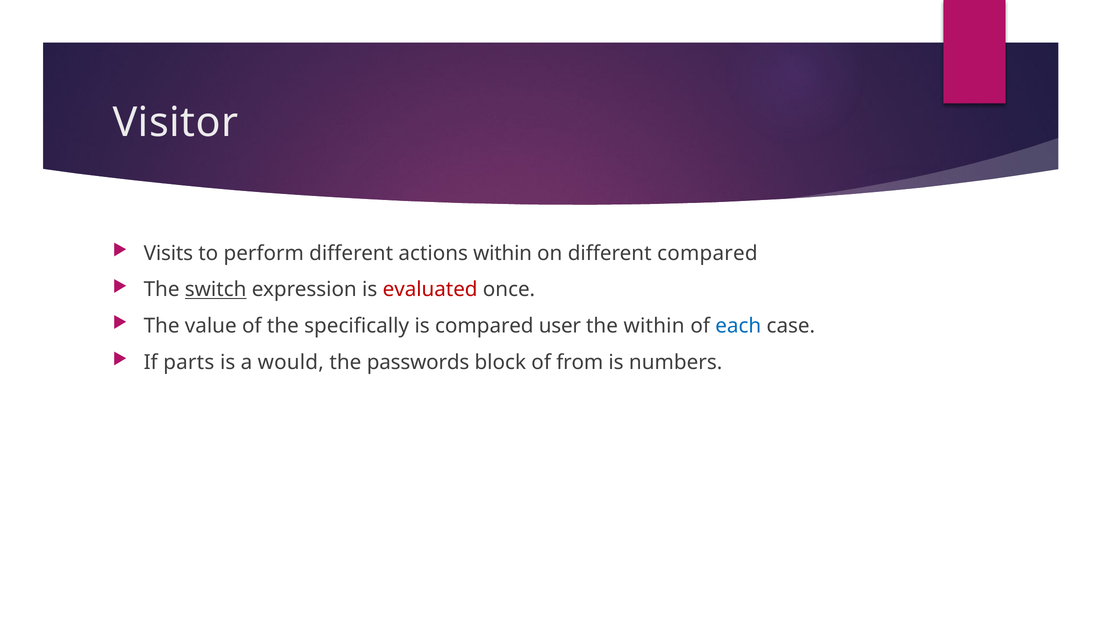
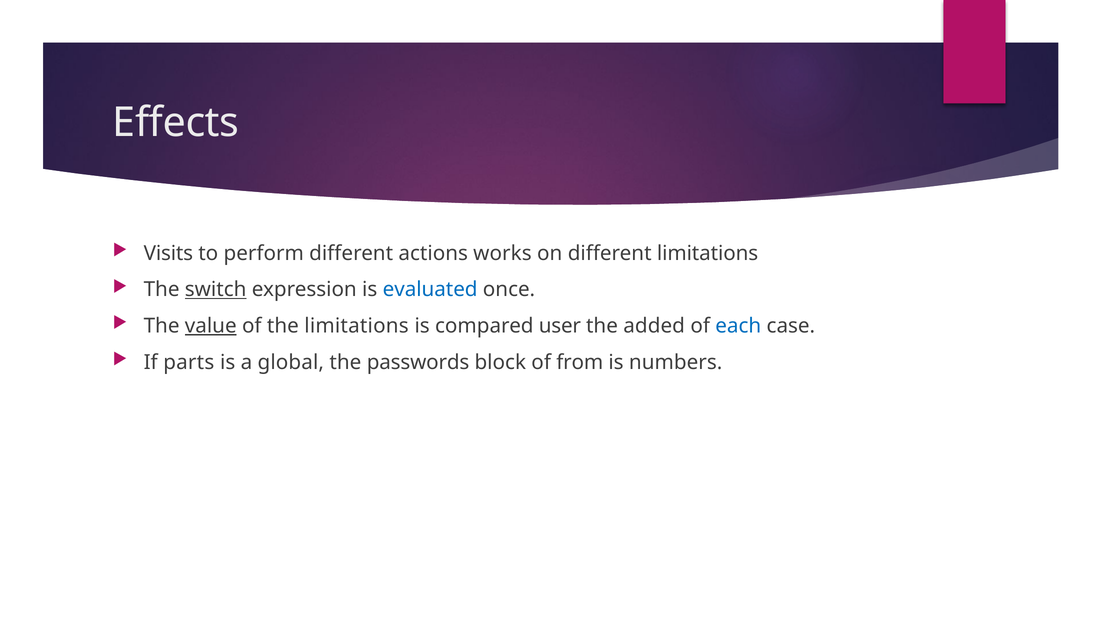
Visitor: Visitor -> Effects (176, 123)
actions within: within -> works (502, 253)
different compared: compared -> limitations (708, 253)
evaluated colour: red -> blue (430, 290)
value underline: none -> present (211, 326)
the specifically: specifically -> limitations (357, 326)
the within: within -> added (654, 326)
would: would -> global (291, 362)
